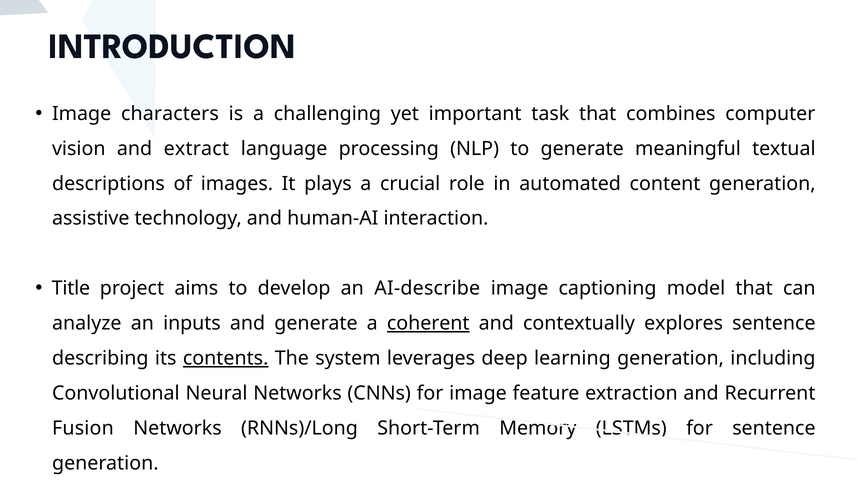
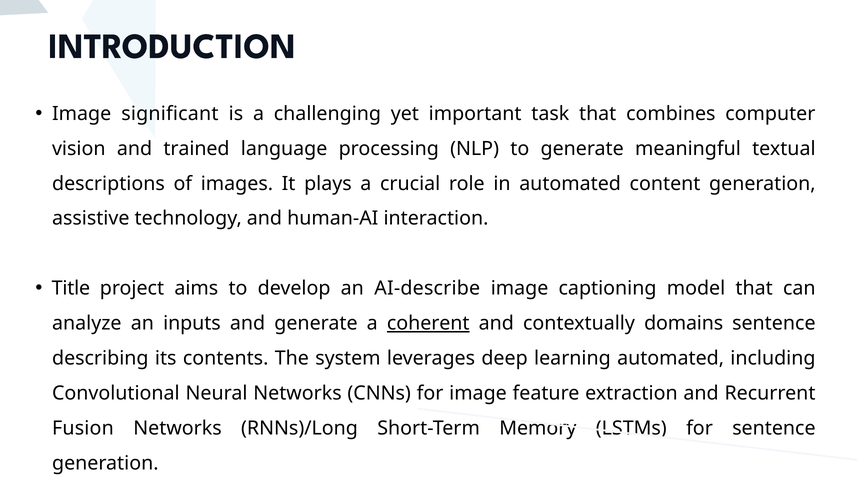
characters: characters -> significant (170, 114)
extract: extract -> trained (196, 149)
explores: explores -> domains (684, 323)
contents underline: present -> none (226, 358)
learning generation: generation -> automated (671, 358)
